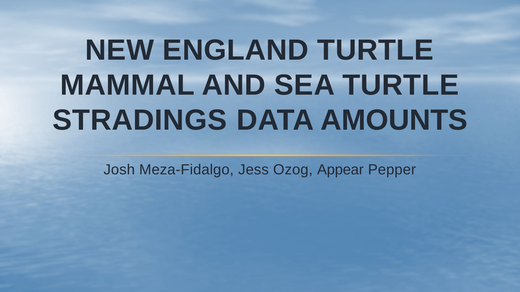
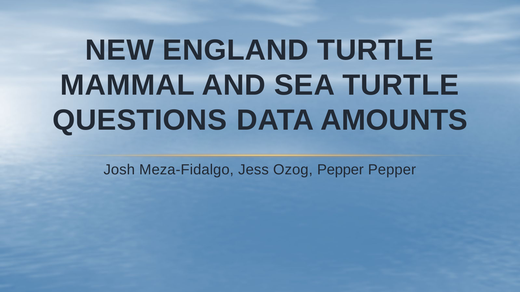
STRADINGS: STRADINGS -> QUESTIONS (140, 120)
Ozog Appear: Appear -> Pepper (340, 170)
